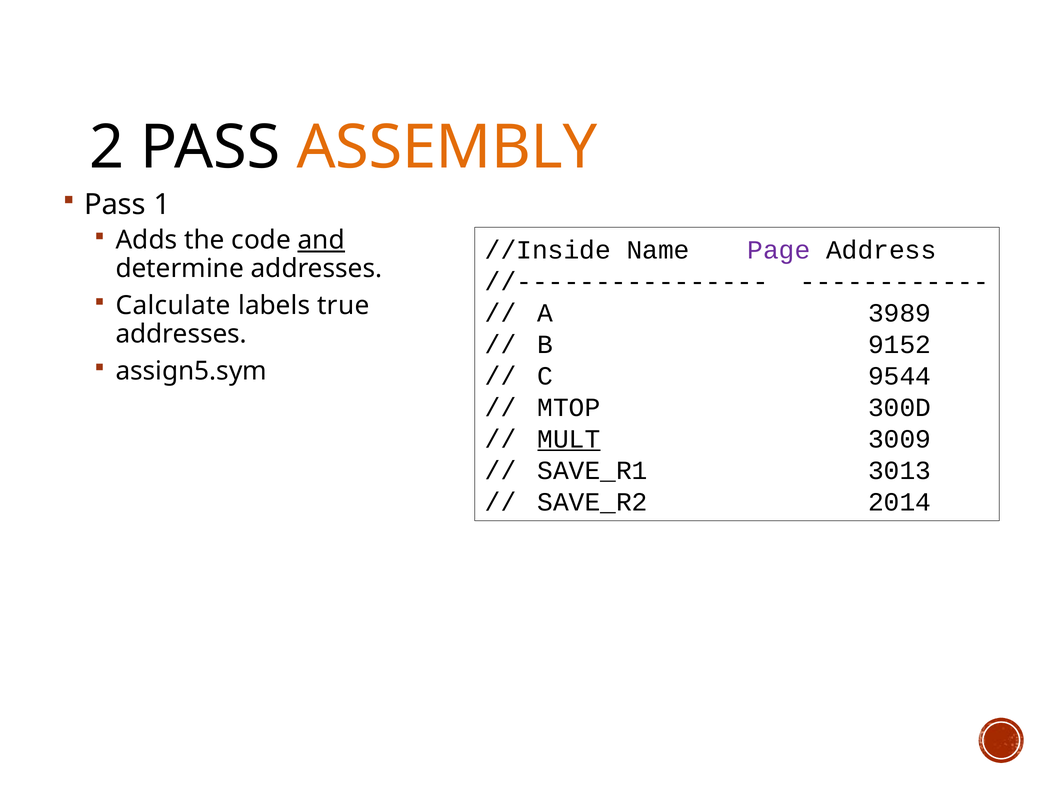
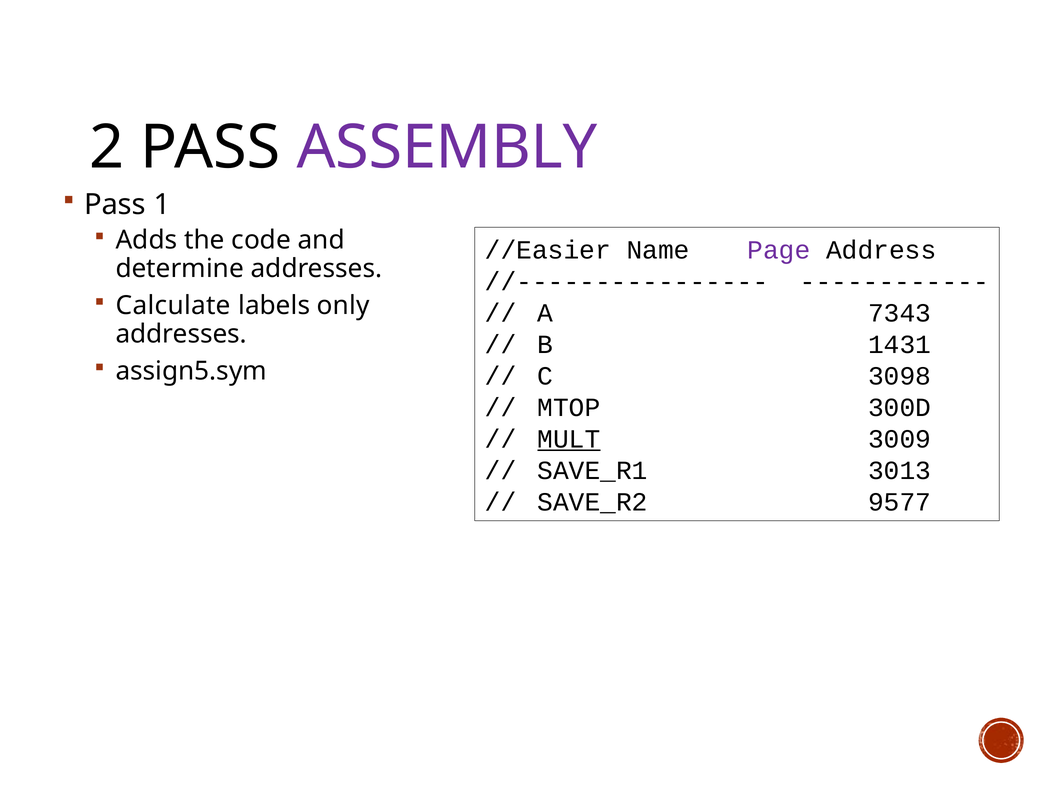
ASSEMBLY colour: orange -> purple (447, 148)
and underline: present -> none (321, 240)
//Inside: //Inside -> //Easier (548, 250)
true: true -> only (343, 306)
3989: 3989 -> 7343 (900, 313)
9152: 9152 -> 1431 (900, 345)
9544: 9544 -> 3098 (900, 376)
2014: 2014 -> 9577 (900, 502)
